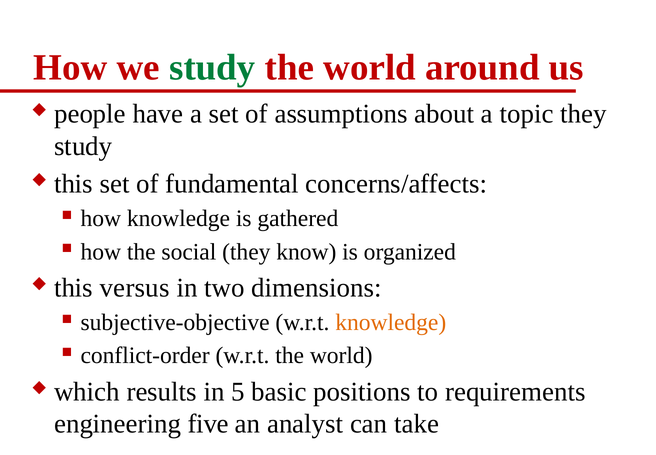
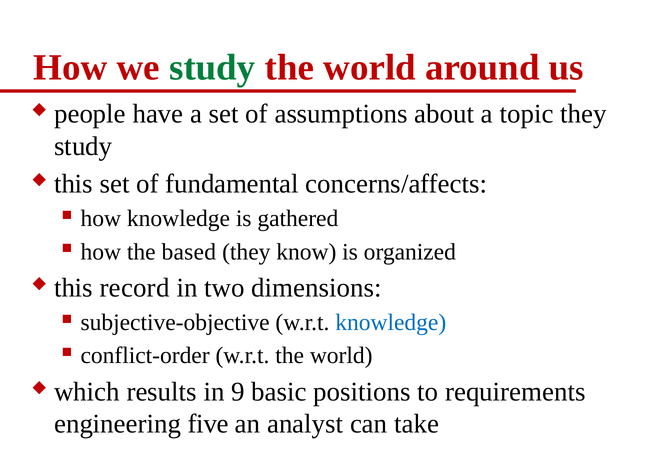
social: social -> based (189, 251)
versus: versus -> record (135, 287)
knowledge colour: orange -> blue (391, 322)
5: 5 -> 9 (238, 391)
